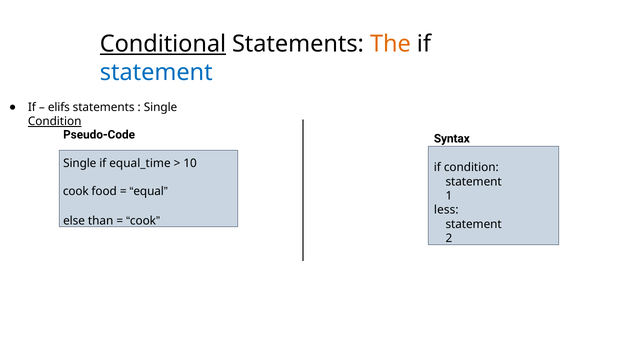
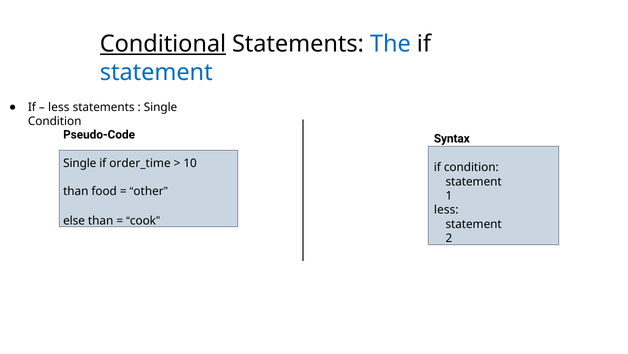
The colour: orange -> blue (390, 44)
elifs: elifs -> less (59, 107)
Condition underline: present -> none (55, 121)
equal_time: equal_time -> order_time (140, 163)
cook: cook -> than (76, 191)
equal: equal -> other (149, 191)
